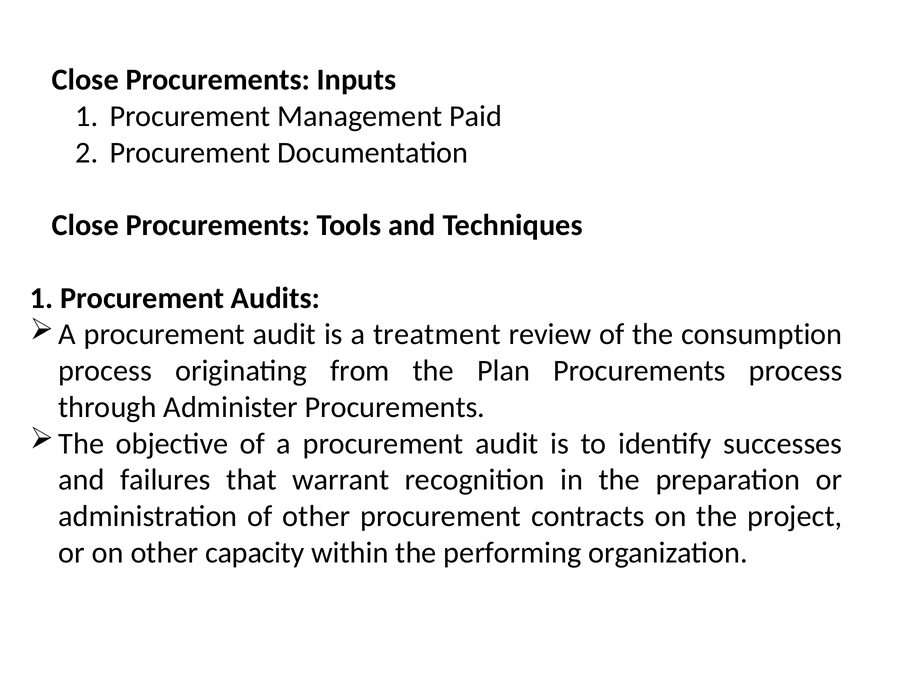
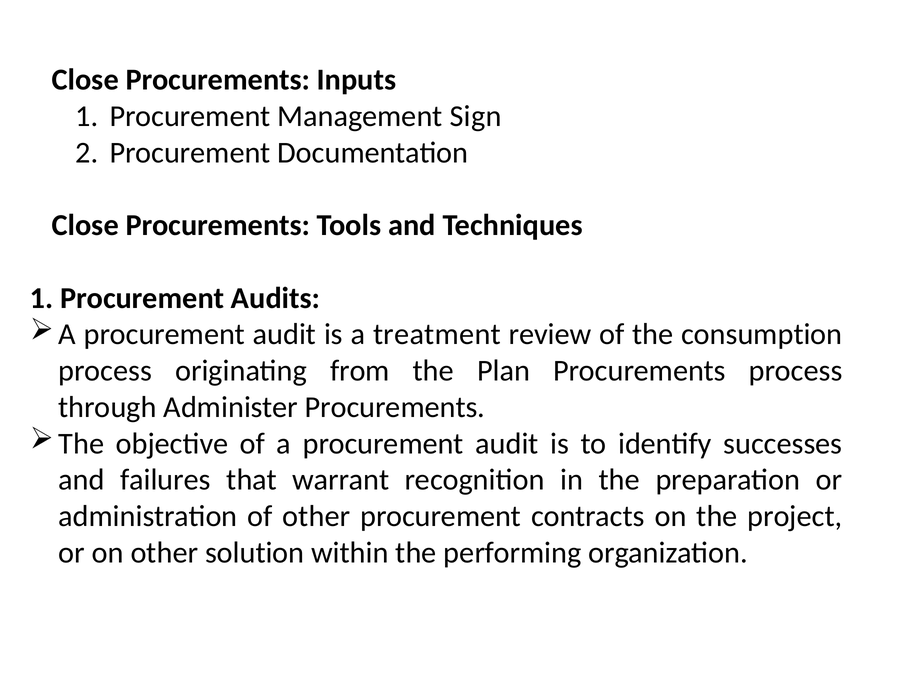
Paid: Paid -> Sign (476, 116)
capacity: capacity -> solution (255, 553)
